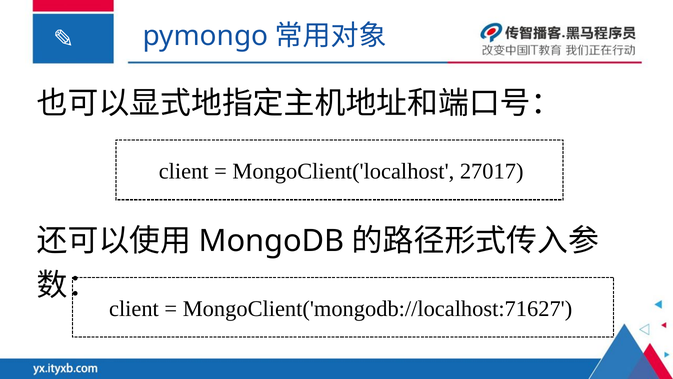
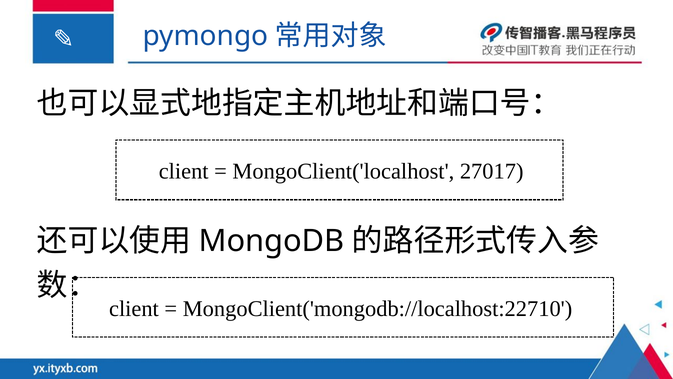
MongoClient('mongodb://localhost:71627: MongoClient('mongodb://localhost:71627 -> MongoClient('mongodb://localhost:22710 (378, 308)
